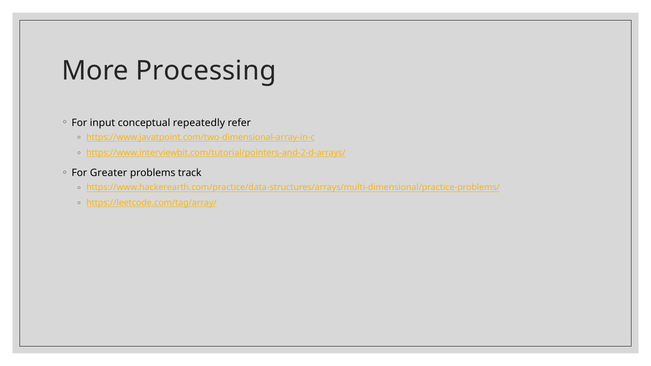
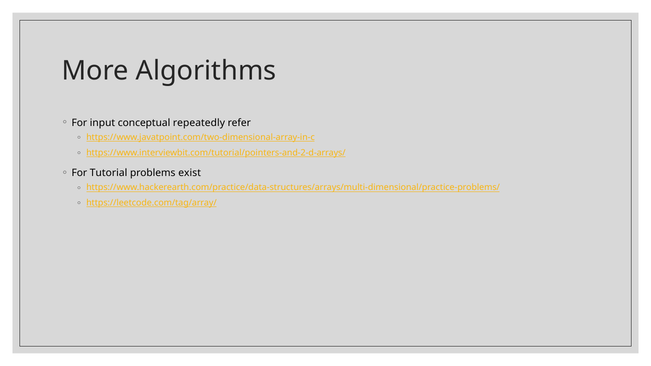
Processing: Processing -> Algorithms (206, 71)
Greater: Greater -> Tutorial (109, 173)
track: track -> exist (190, 173)
